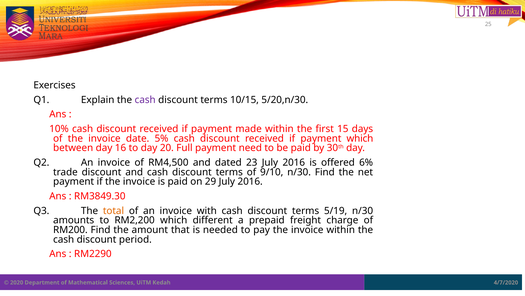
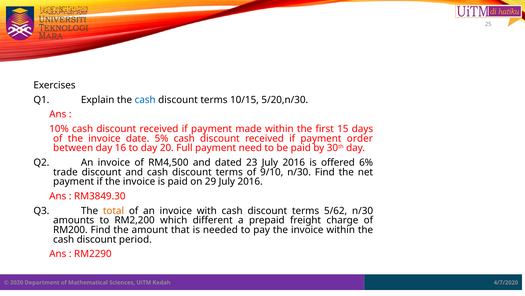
cash colour: purple -> blue (145, 100)
payment which: which -> order (360, 138)
5/19: 5/19 -> 5/62 (336, 210)
